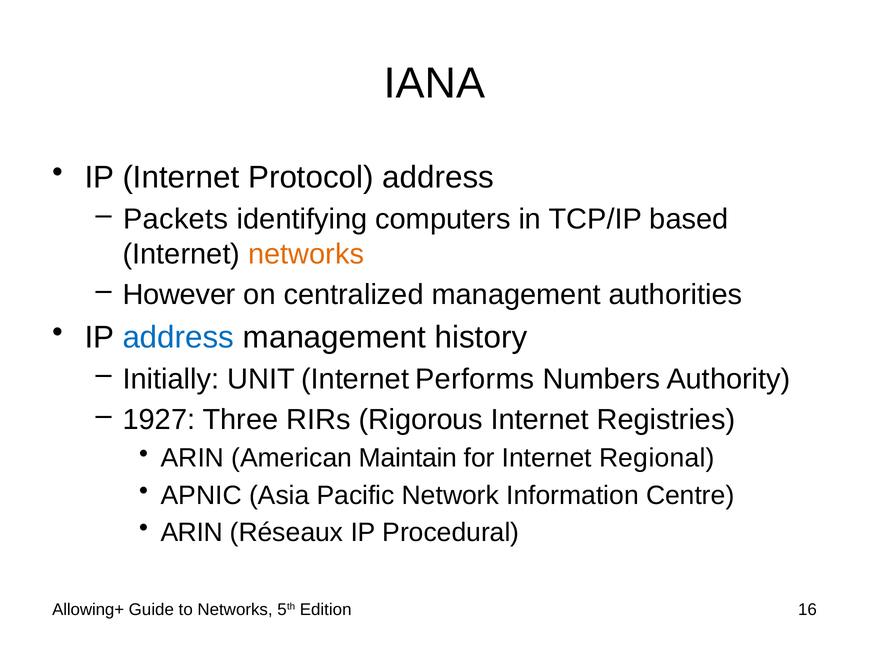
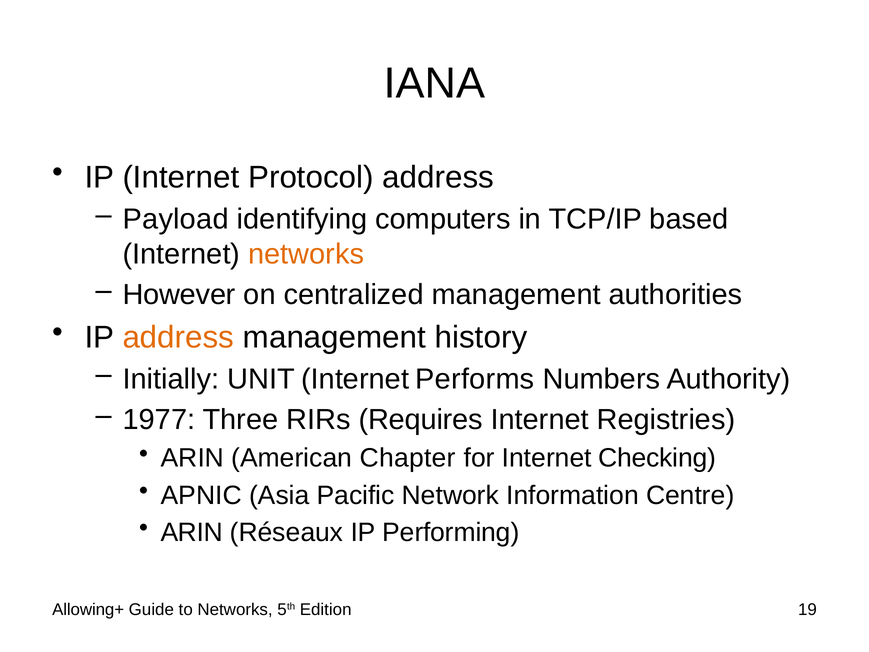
Packets: Packets -> Payload (176, 219)
address colour: blue -> orange (178, 337)
1927: 1927 -> 1977 (159, 420)
Rigorous: Rigorous -> Requires (421, 420)
Maintain: Maintain -> Chapter (408, 458)
Regional: Regional -> Checking (657, 458)
Procedural: Procedural -> Performing (451, 532)
16: 16 -> 19 (807, 609)
